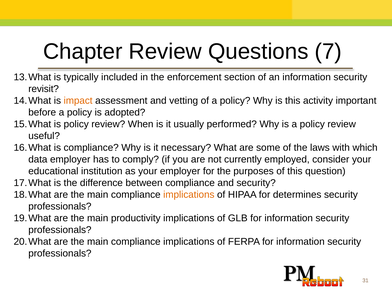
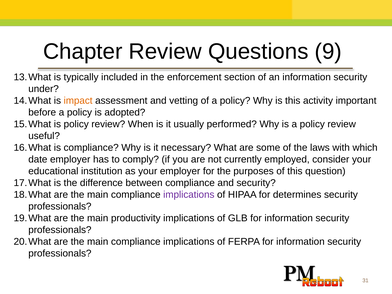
7: 7 -> 9 (328, 51)
revisit: revisit -> under (44, 89)
data: data -> date (38, 159)
implications colour: orange -> purple (189, 195)
